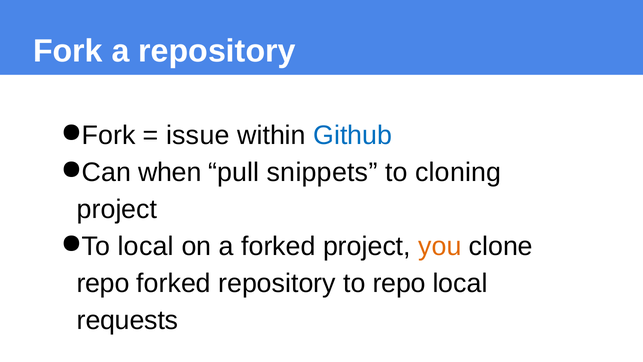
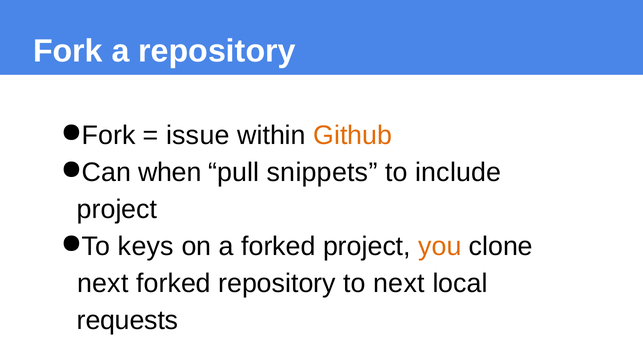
Github colour: blue -> orange (353, 135)
cloning: cloning -> include (458, 172)
local: local -> keys (146, 246)
repo: repo -> next (103, 283)
to repo: repo -> next (399, 283)
